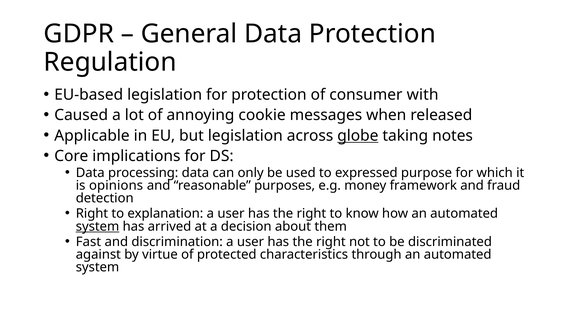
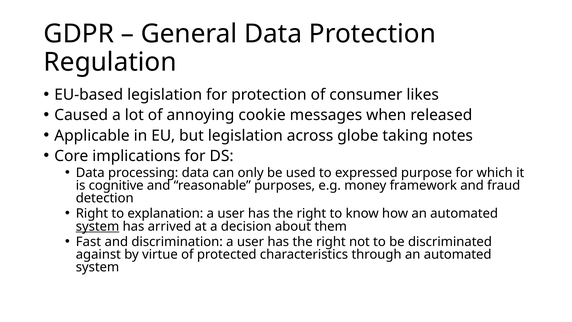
with: with -> likes (423, 95)
globe underline: present -> none (358, 136)
opinions: opinions -> cognitive (116, 185)
